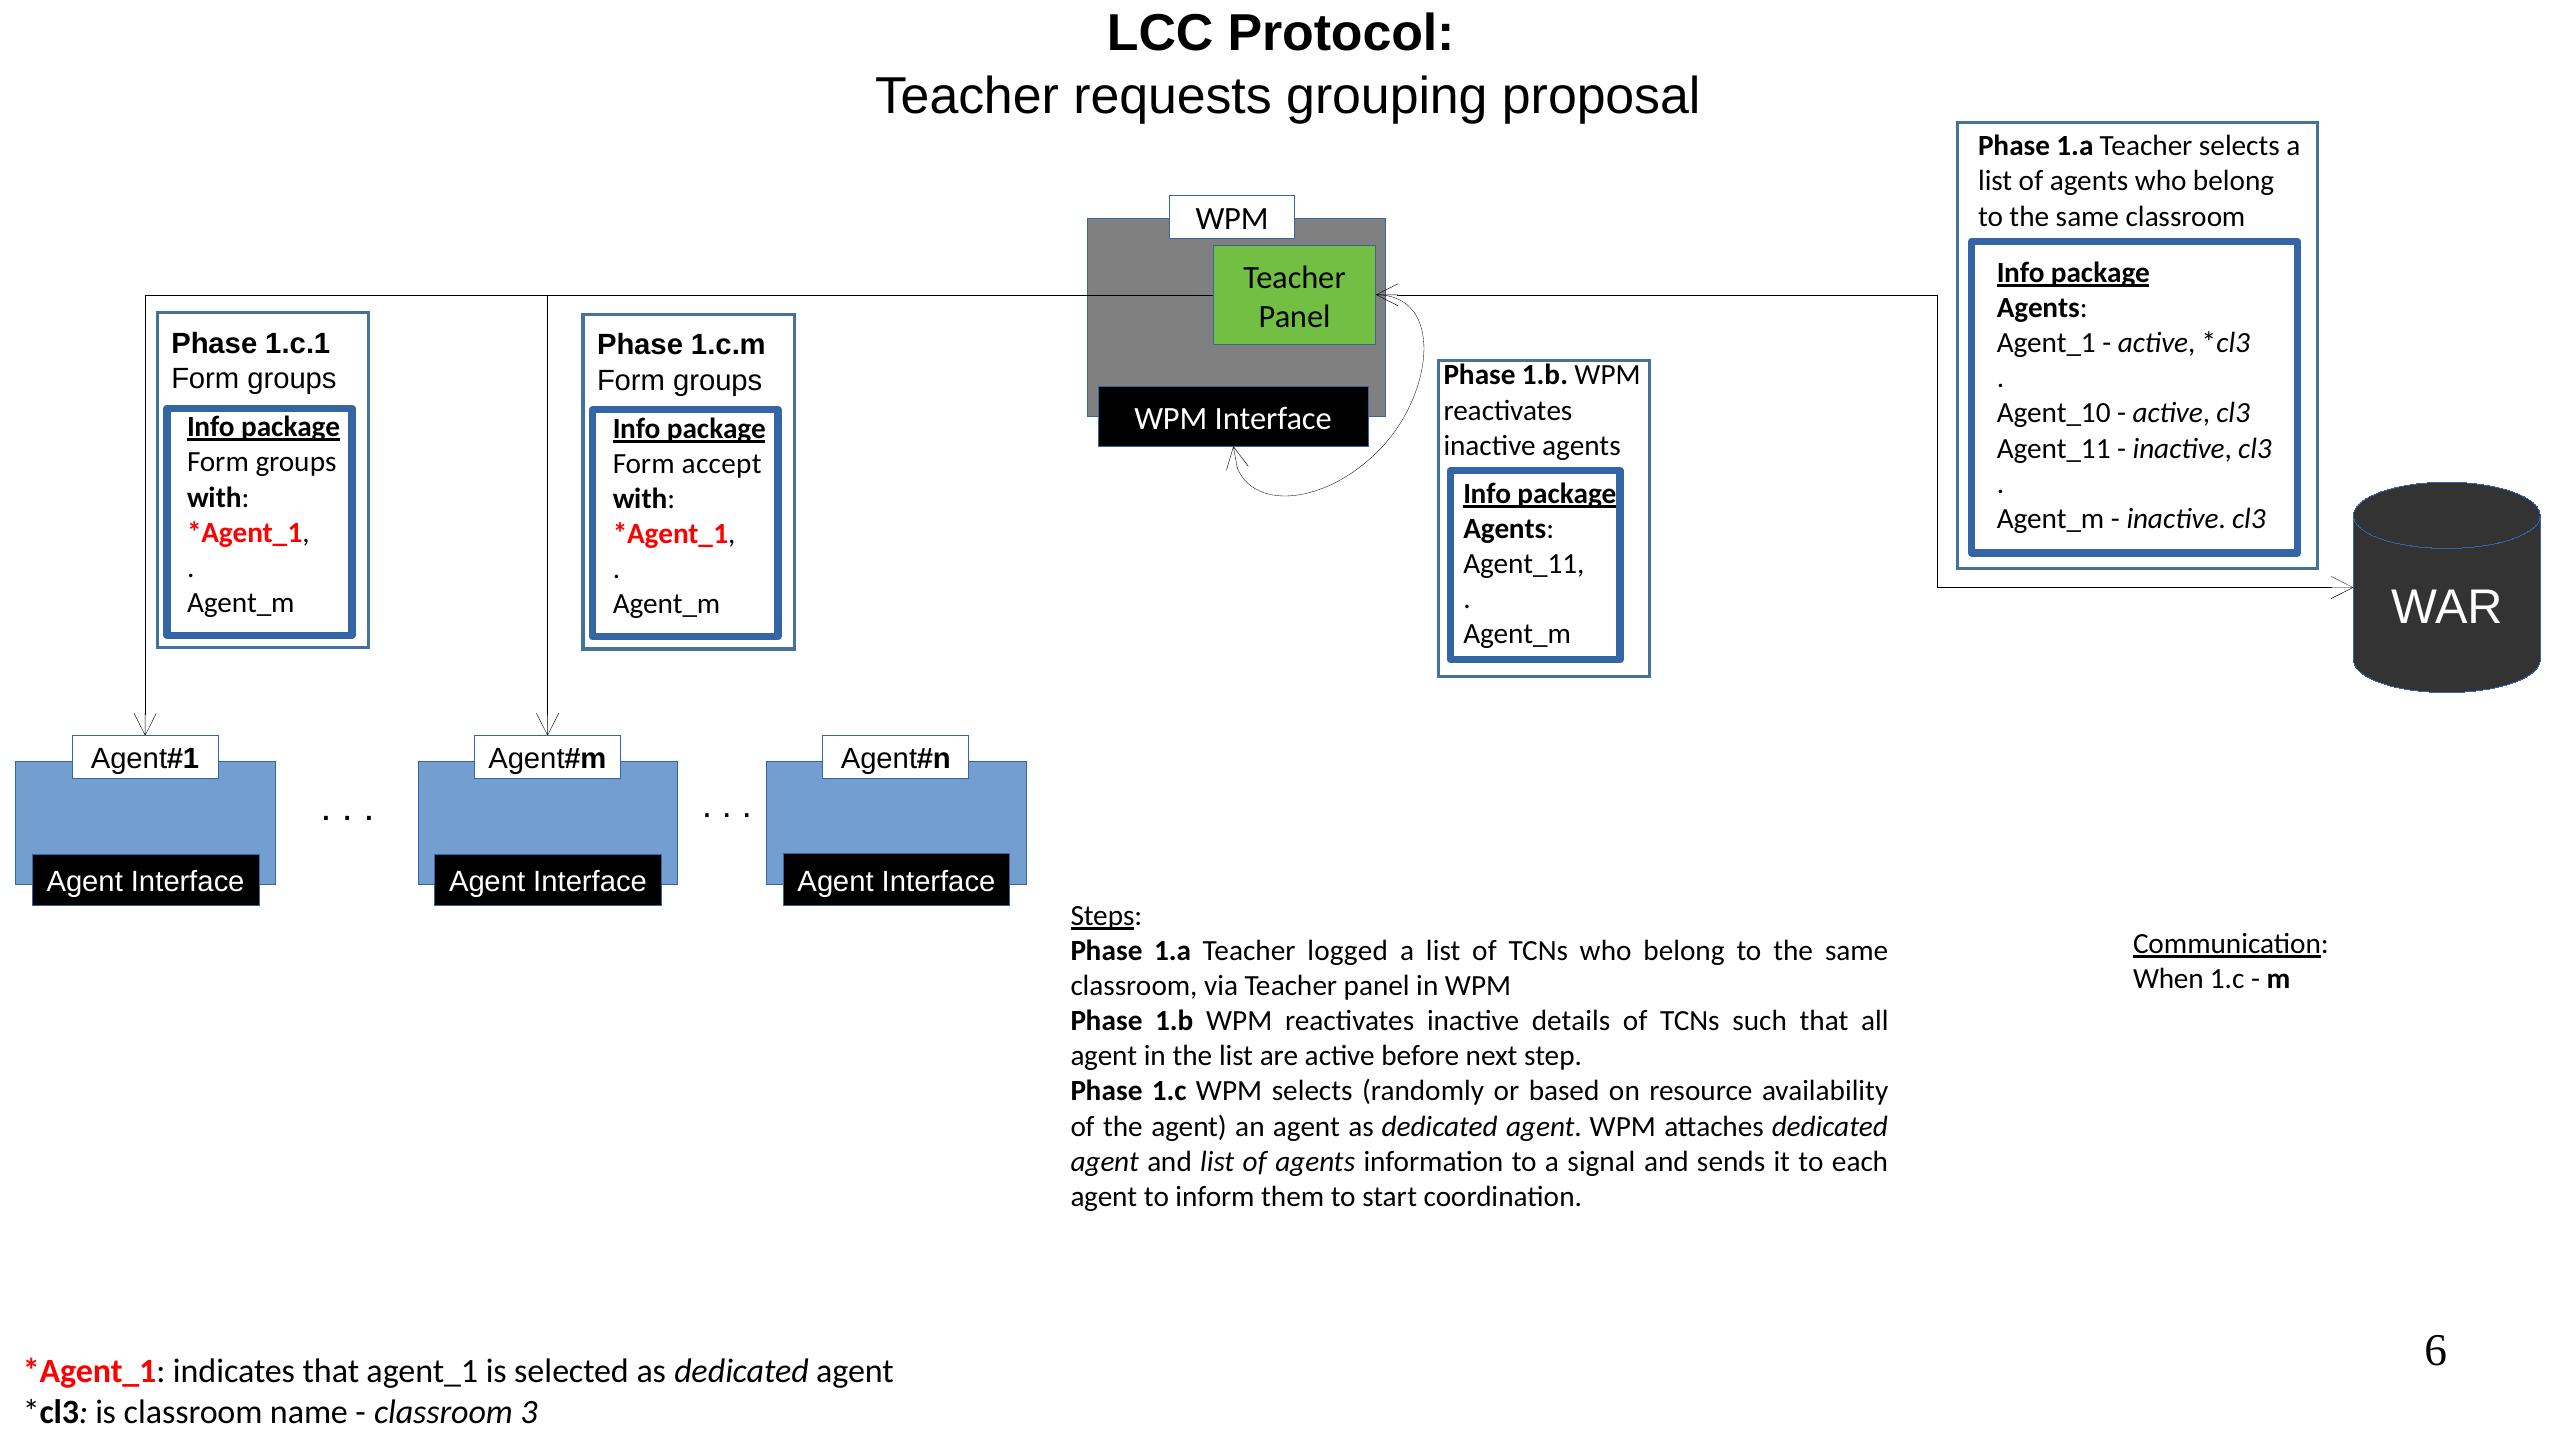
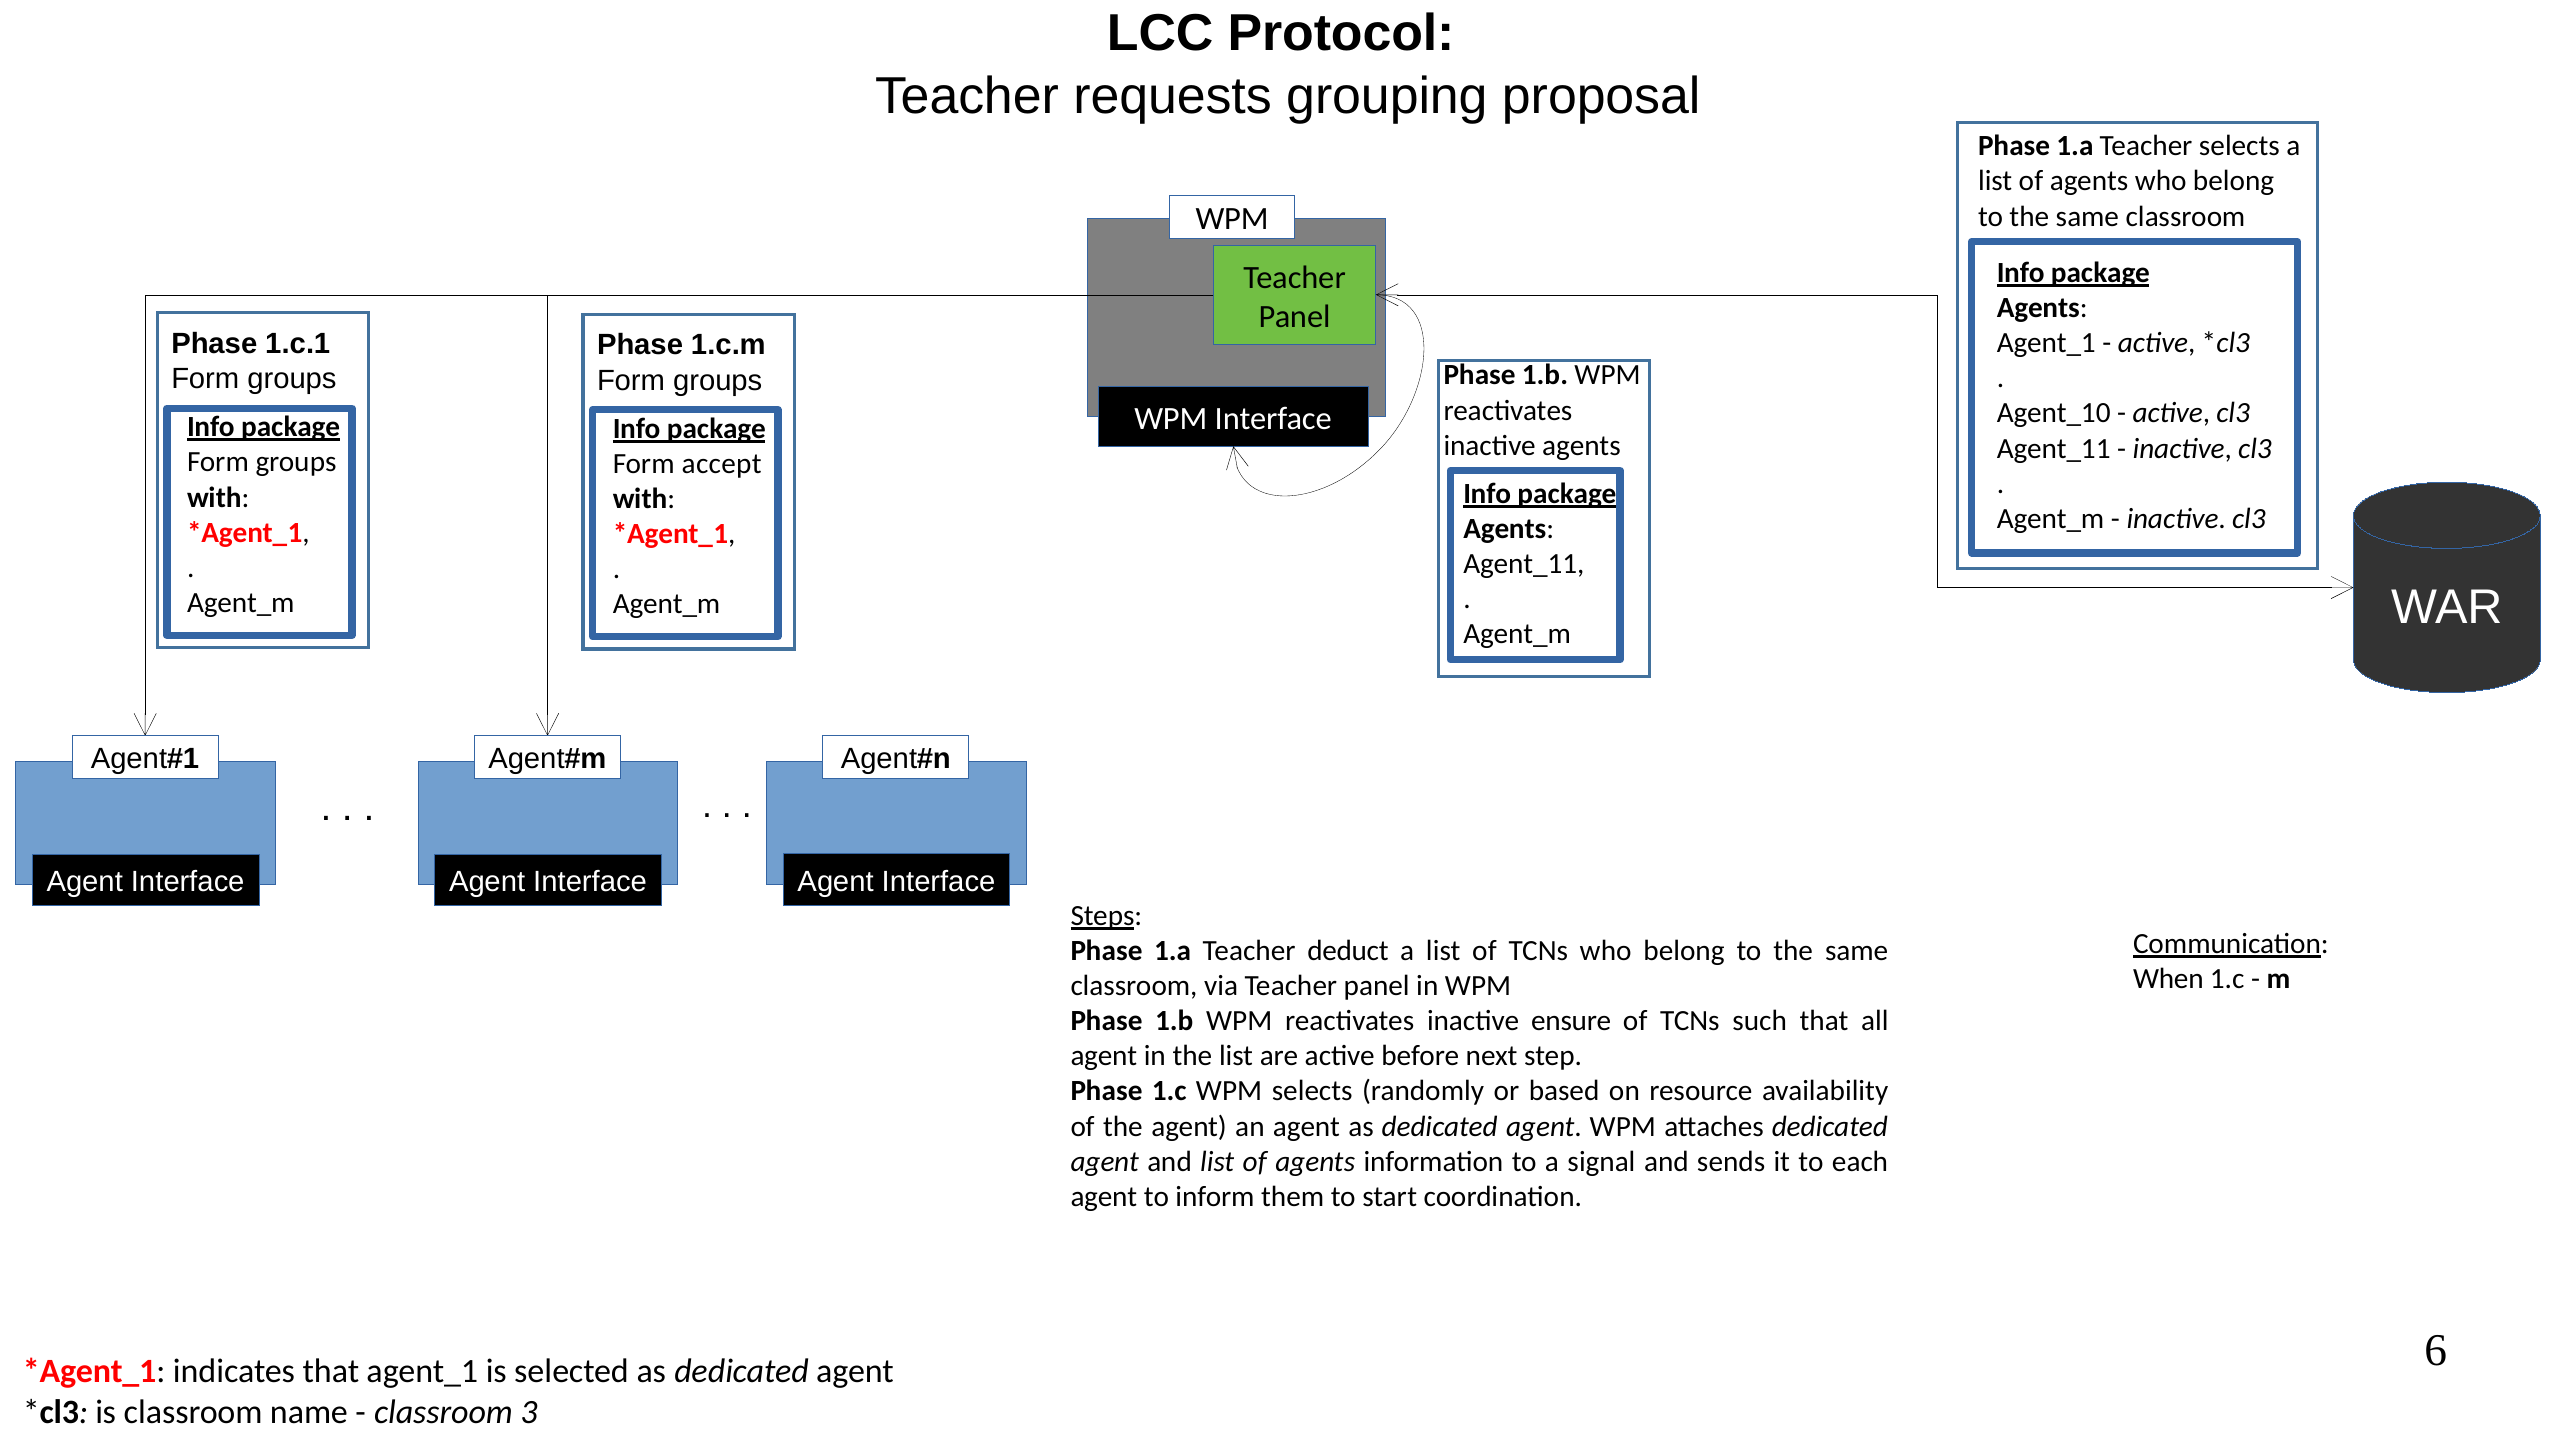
logged: logged -> deduct (1348, 951)
details: details -> ensure (1571, 1021)
